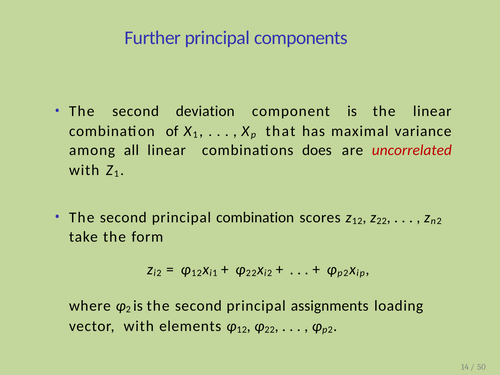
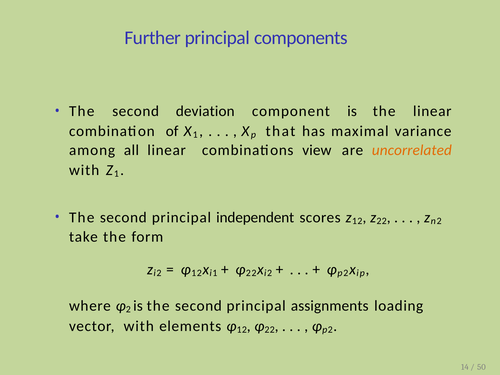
does: does -> view (317, 150)
uncorrelated colour: red -> orange (412, 150)
principal combination: combination -> independent (255, 218)
